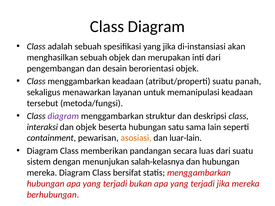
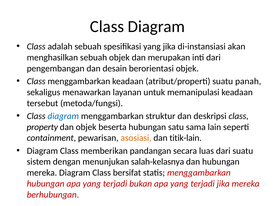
diagram colour: purple -> blue (63, 116)
interaksi: interaksi -> property (42, 127)
luar-lain: luar-lain -> titik-lain (186, 138)
